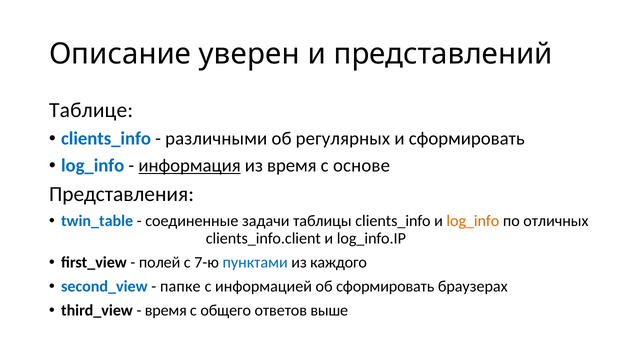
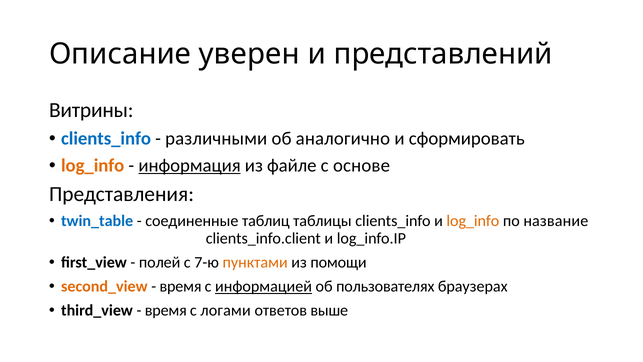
Таблице: Таблице -> Витрины (91, 110)
регулярных: регулярных -> аналогично (343, 139)
log_info colour: blue -> orange (93, 165)
из время: время -> файле (292, 165)
задачи: задачи -> таблиц (266, 221)
отличных: отличных -> название (556, 221)
пунктами colour: blue -> orange (255, 262)
каждого: каждого -> помощи (339, 262)
second_view colour: blue -> orange (104, 286)
папке: папке -> время (181, 286)
информацией underline: none -> present (264, 286)
об сформировать: сформировать -> пользователях (385, 286)
общего: общего -> логами (226, 310)
